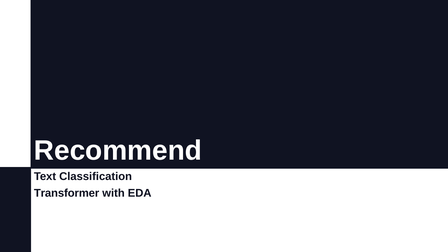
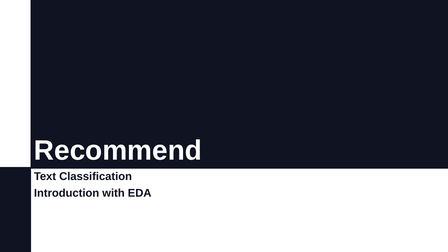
Transformer: Transformer -> Introduction (67, 193)
